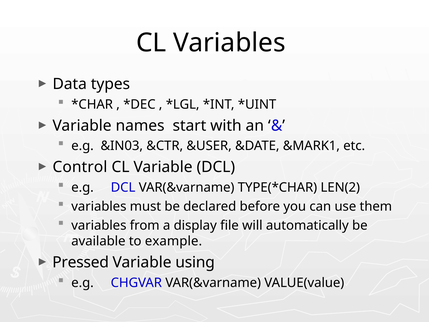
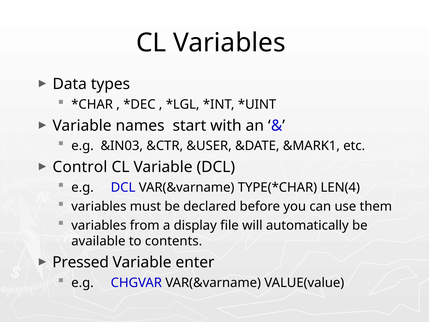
LEN(2: LEN(2 -> LEN(4 (340, 187)
example: example -> contents (174, 241)
using: using -> enter (195, 262)
